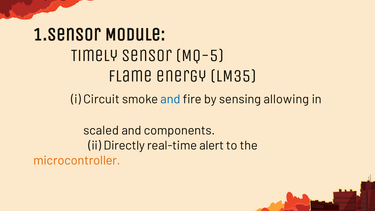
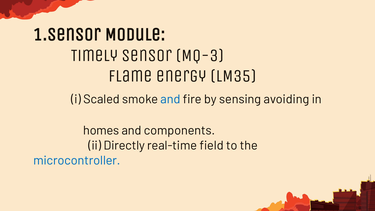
MQ-5: MQ-5 -> MQ-3 (200, 55)
Circuit: Circuit -> Scaled (102, 99)
allowing: allowing -> avoiding (286, 99)
scaled: scaled -> homes (101, 130)
alert: alert -> field (212, 145)
microcontroller colour: orange -> blue (77, 160)
